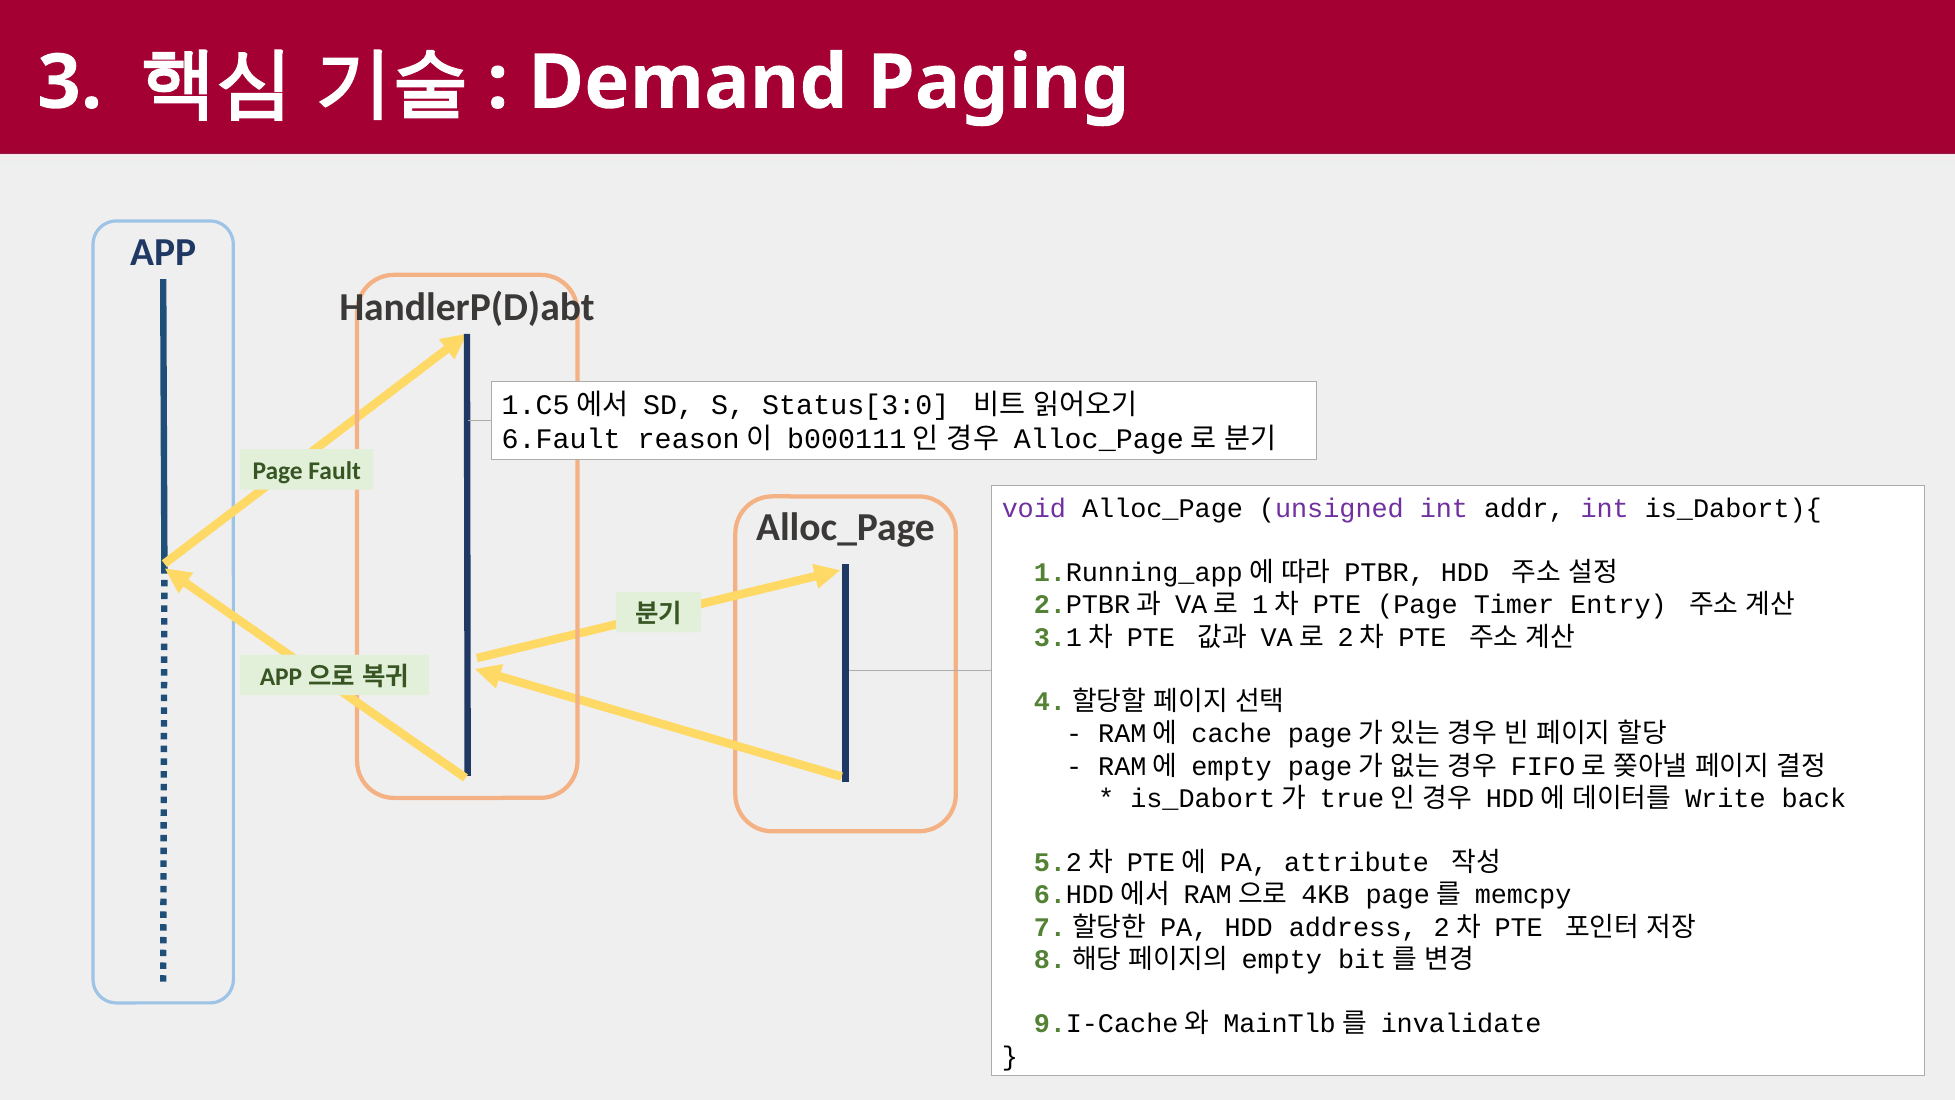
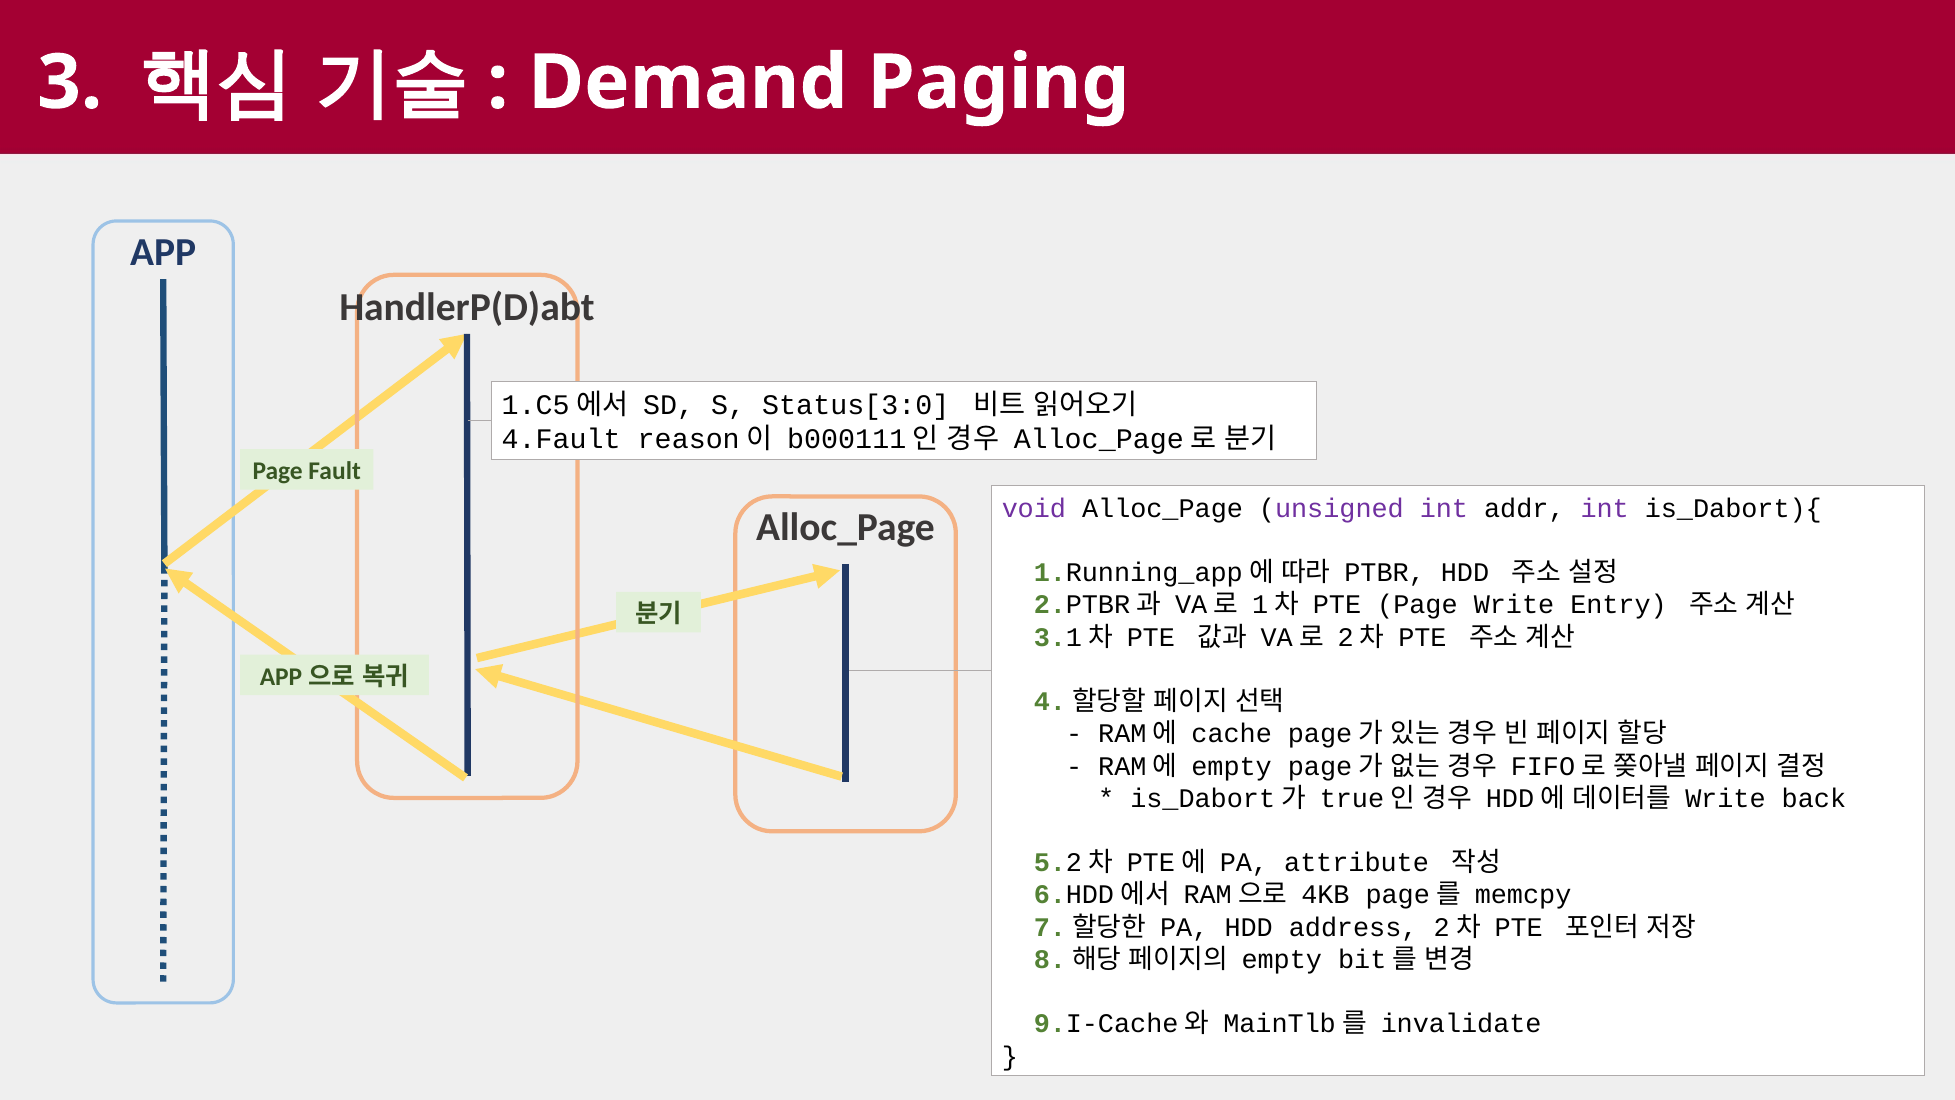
6.Fault: 6.Fault -> 4.Fault (561, 439)
Page Timer: Timer -> Write (1514, 605)
